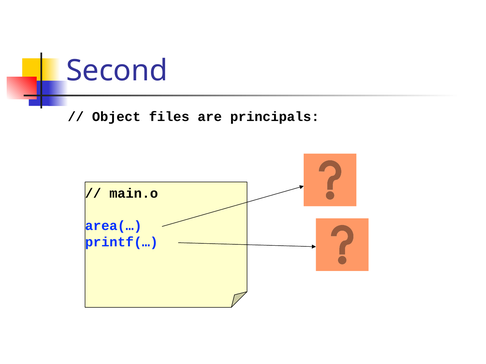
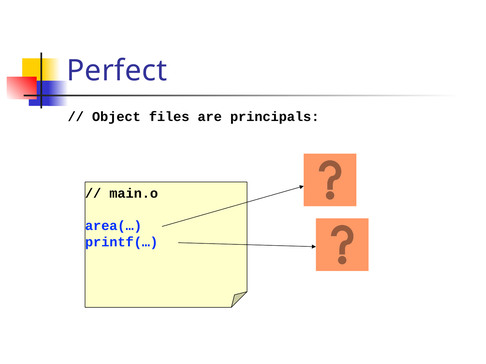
Second: Second -> Perfect (117, 71)
